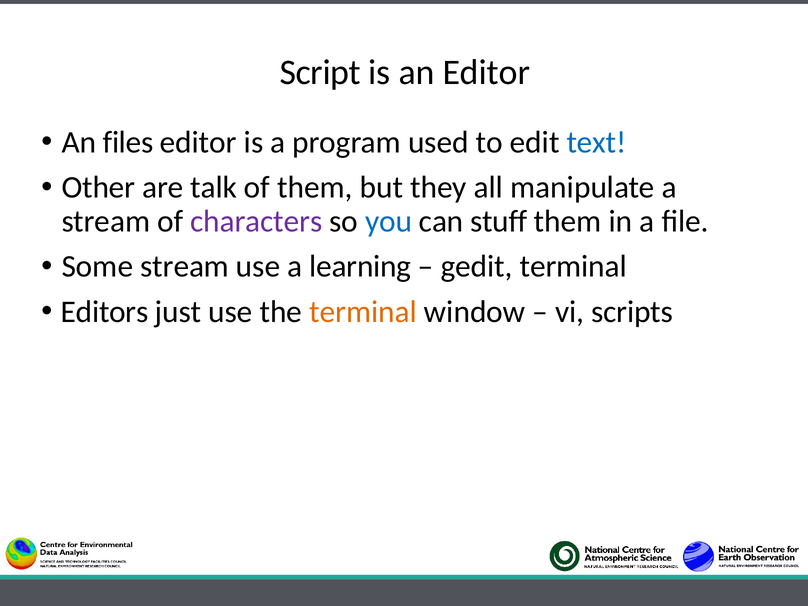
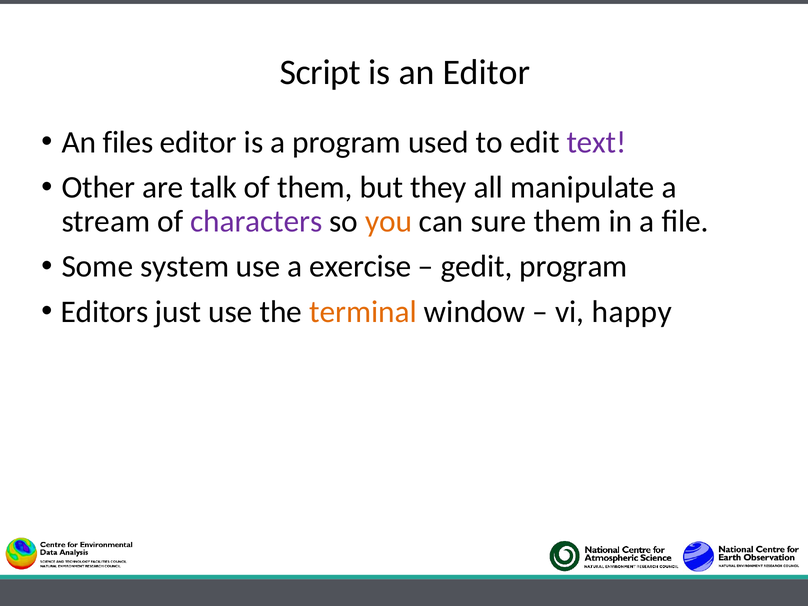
text colour: blue -> purple (597, 142)
you colour: blue -> orange (389, 221)
stuff: stuff -> sure (499, 221)
Some stream: stream -> system (185, 267)
learning: learning -> exercise (360, 267)
gedit terminal: terminal -> program (573, 267)
scripts: scripts -> happy (632, 312)
